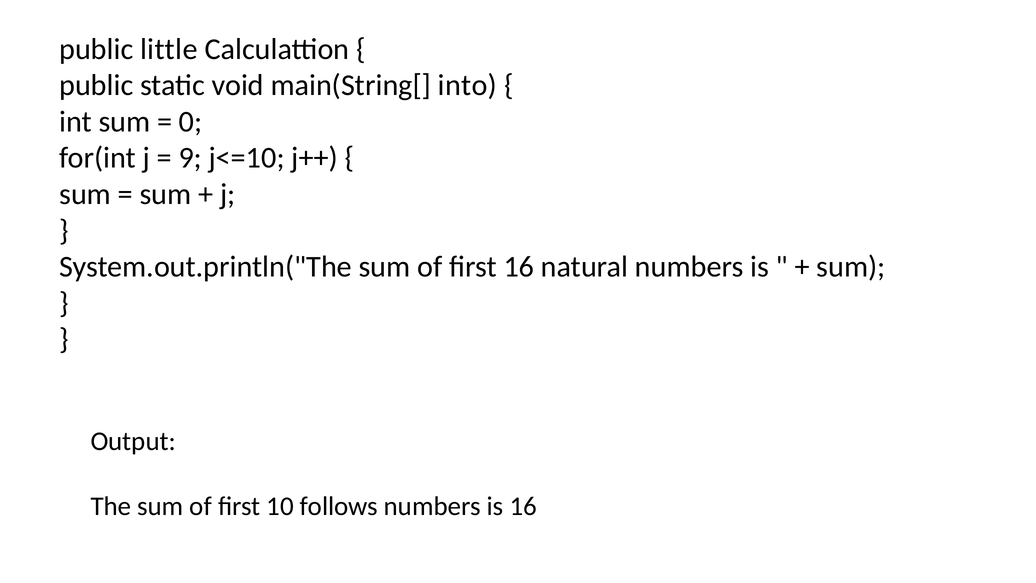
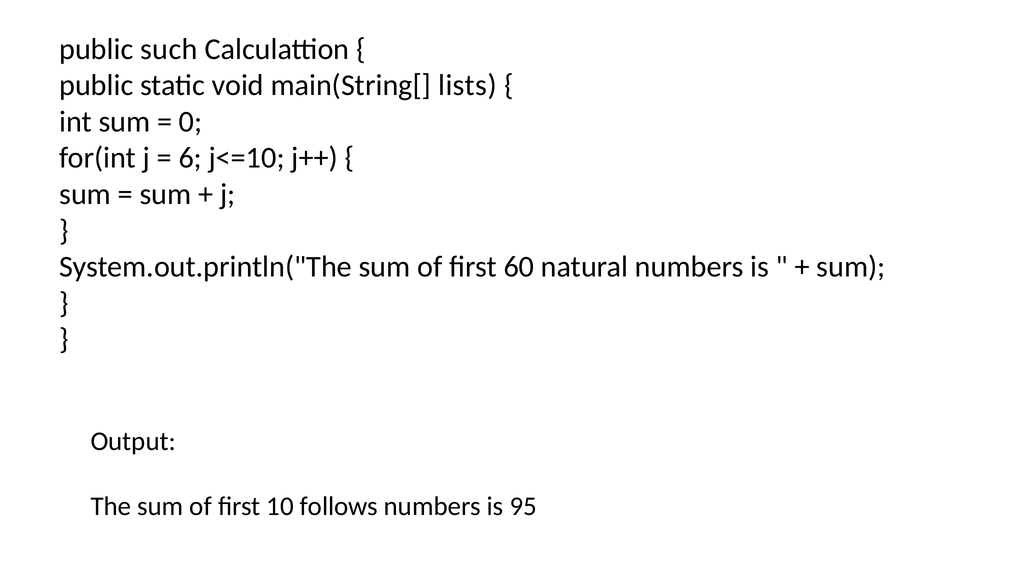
little: little -> such (169, 49)
into: into -> lists (468, 85)
9: 9 -> 6 (190, 158)
first 16: 16 -> 60 (519, 267)
is 16: 16 -> 95 (523, 506)
